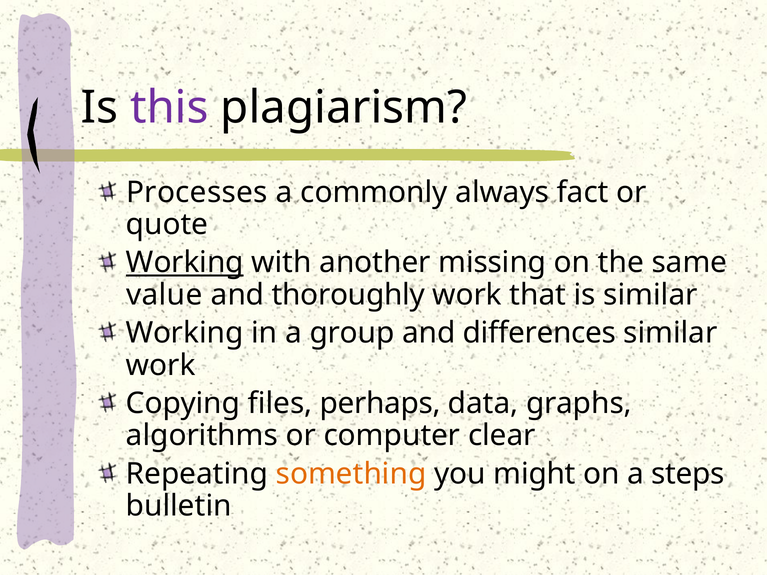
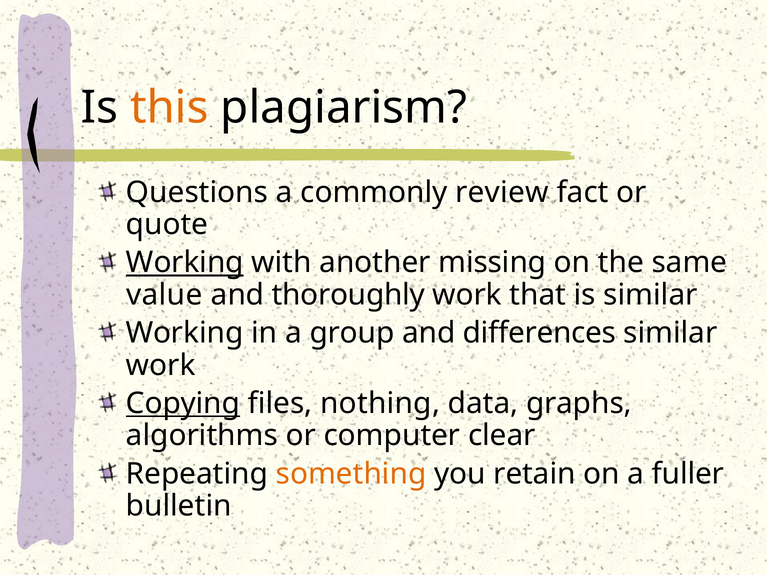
this colour: purple -> orange (169, 107)
Processes: Processes -> Questions (197, 192)
always: always -> review (502, 192)
Copying underline: none -> present (183, 404)
perhaps: perhaps -> nothing (380, 404)
might: might -> retain (535, 474)
steps: steps -> fuller (688, 474)
